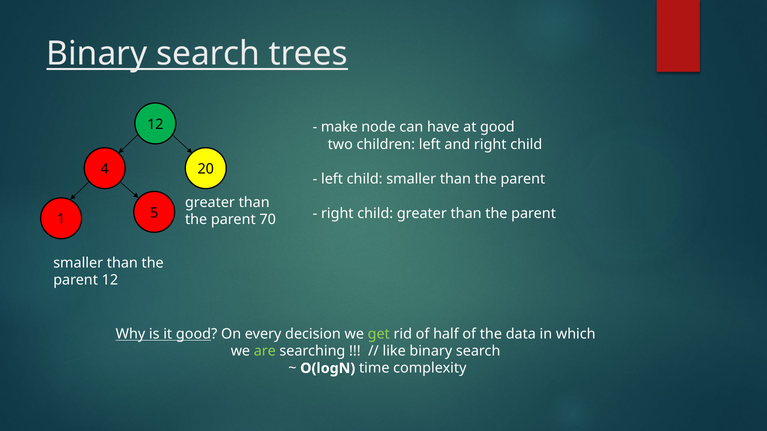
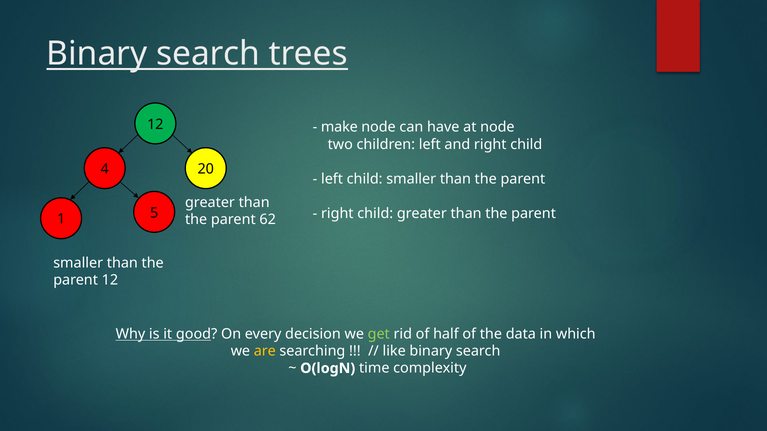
at good: good -> node (497, 127)
70: 70 -> 62 (268, 220)
are colour: light green -> yellow (265, 351)
